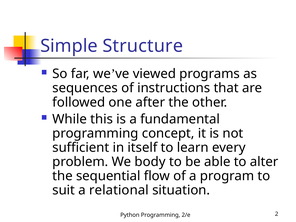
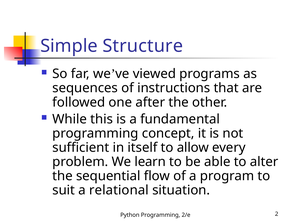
learn: learn -> allow (193, 148)
body: body -> learn (150, 162)
